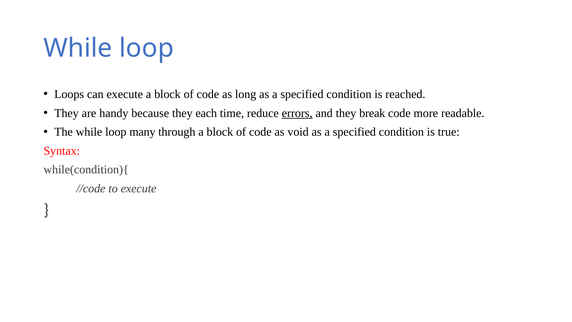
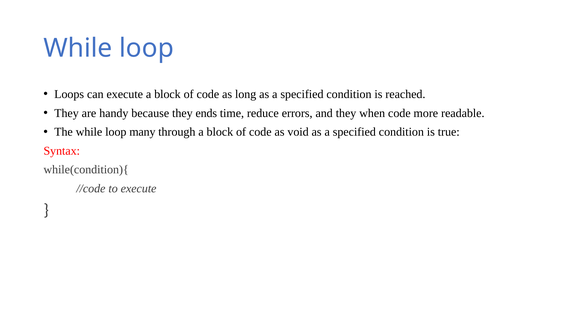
each: each -> ends (206, 113)
errors underline: present -> none (297, 113)
break: break -> when (372, 113)
